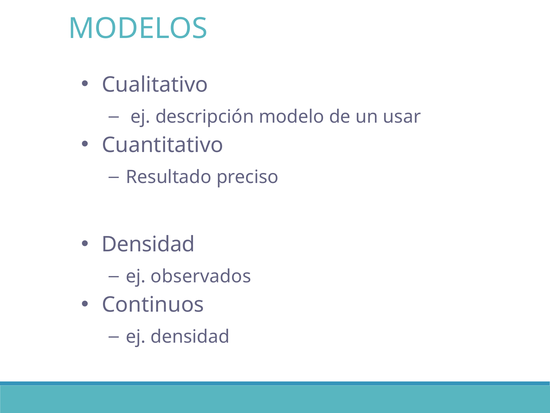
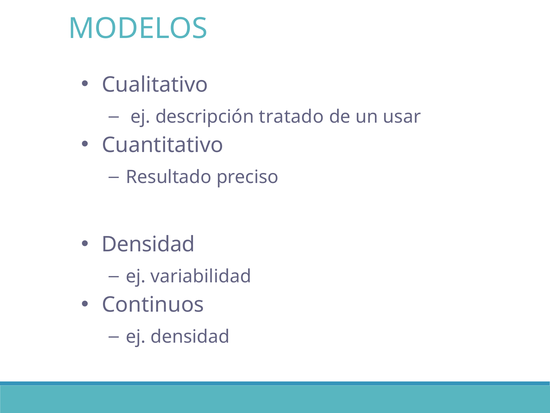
modelo: modelo -> tratado (291, 117)
observados: observados -> variabilidad (201, 276)
